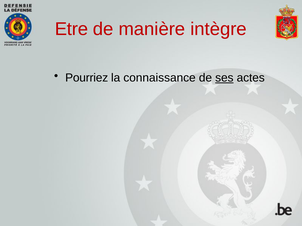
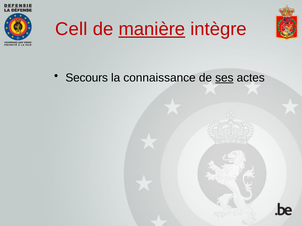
Etre: Etre -> Cell (71, 29)
manière underline: none -> present (152, 29)
Pourriez: Pourriez -> Secours (87, 78)
